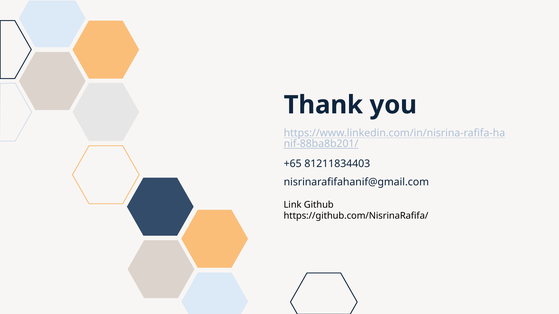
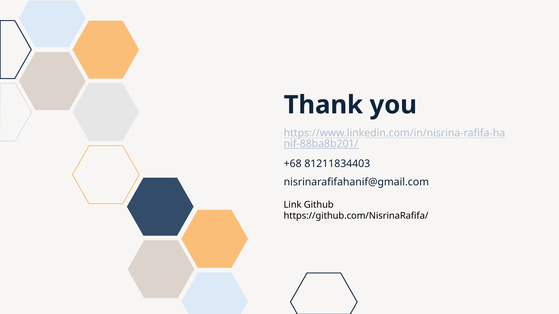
+65: +65 -> +68 (293, 164)
